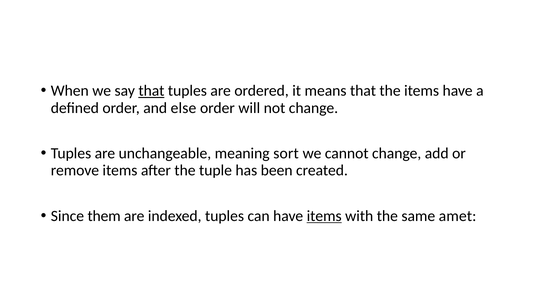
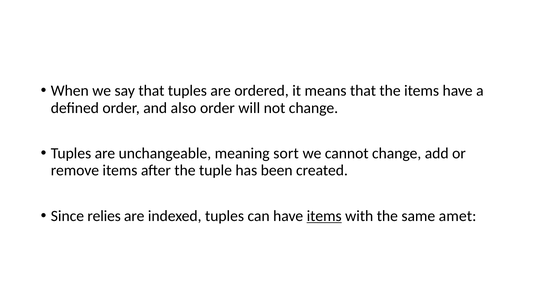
that underline: present -> none (151, 91)
else: else -> also (183, 108)
them: them -> relies (104, 216)
